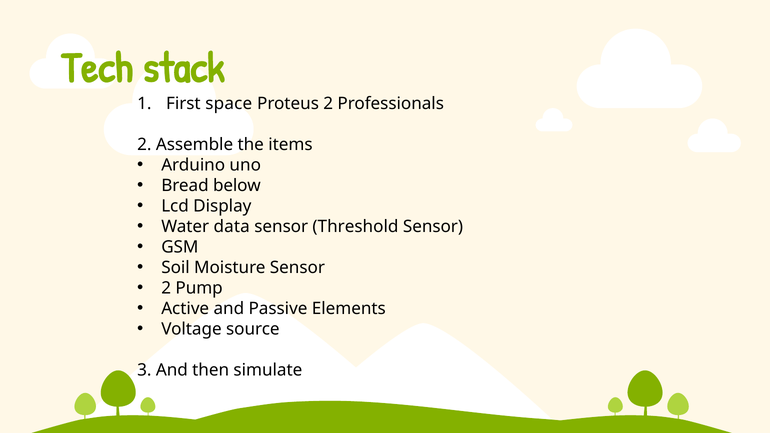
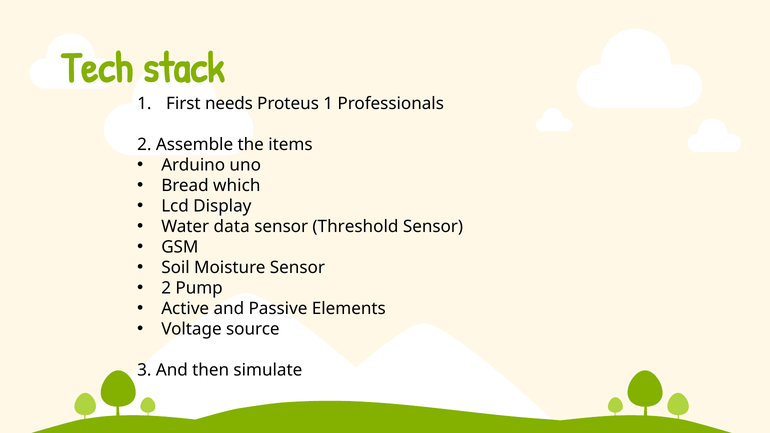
space: space -> needs (229, 103)
Proteus 2: 2 -> 1 (328, 103)
below: below -> which (237, 185)
